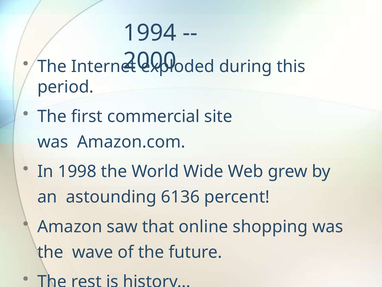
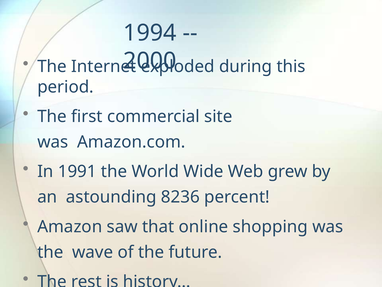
1998: 1998 -> 1991 (77, 171)
6136: 6136 -> 8236 (180, 197)
